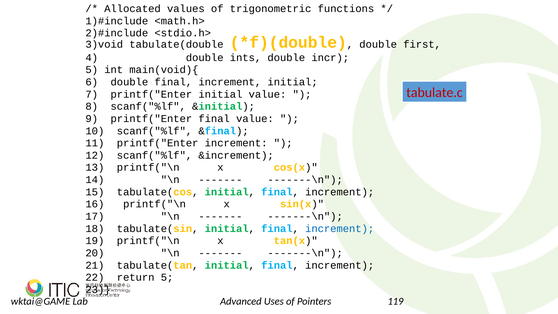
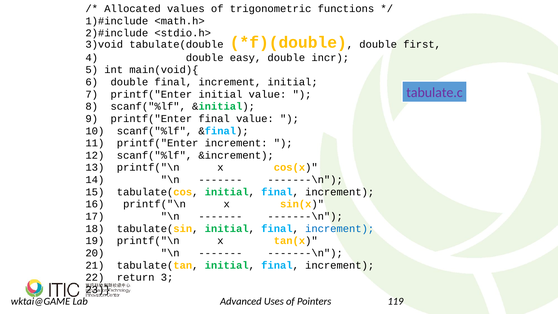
ints: ints -> easy (246, 58)
tabulate.c colour: red -> purple (434, 93)
return 5: 5 -> 3 (167, 277)
